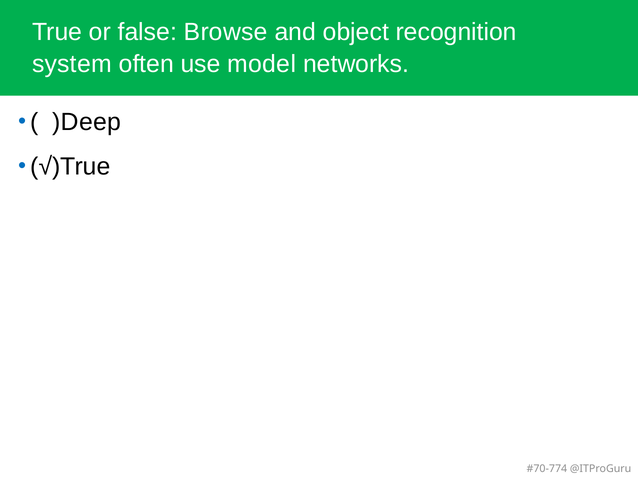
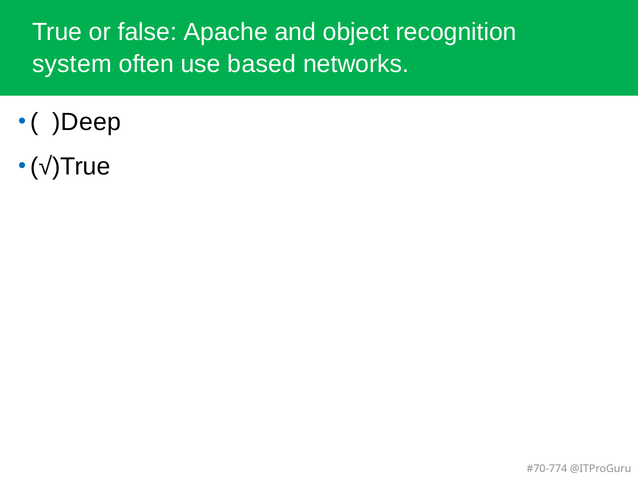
Browse: Browse -> Apache (226, 32)
model: model -> based (262, 64)
